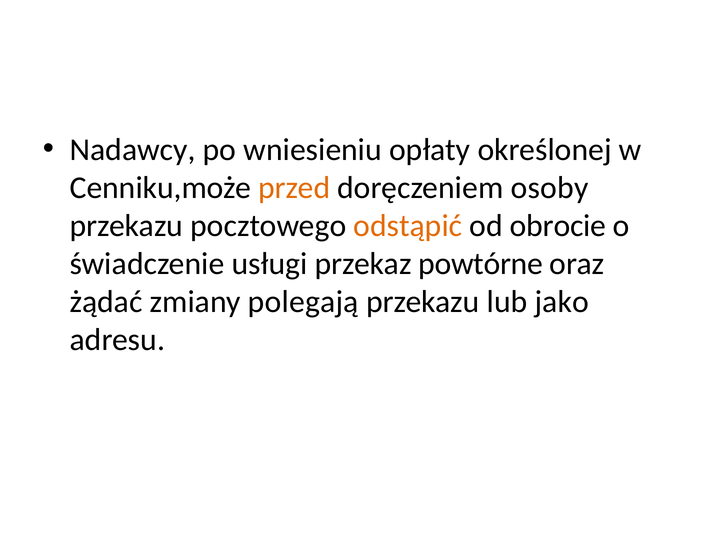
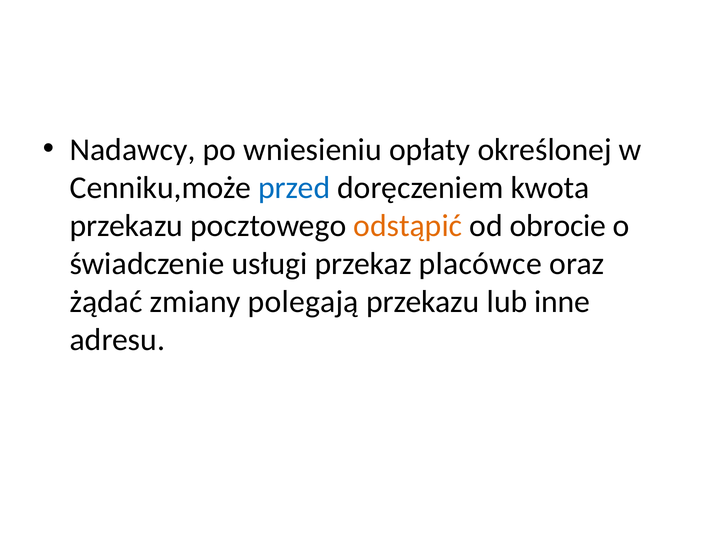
przed colour: orange -> blue (294, 188)
osoby: osoby -> kwota (550, 188)
powtórne: powtórne -> placówce (480, 264)
jako: jako -> inne (562, 302)
